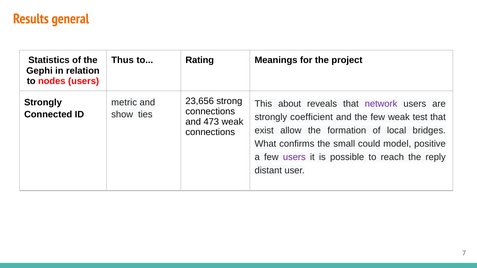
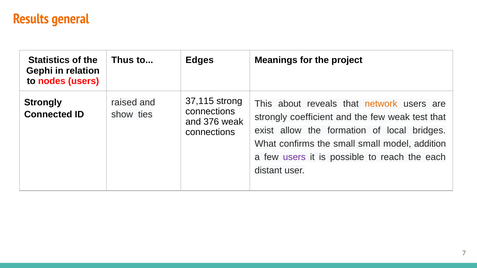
Rating: Rating -> Edges (200, 60)
23,656: 23,656 -> 37,115 (200, 101)
metric: metric -> raised (124, 103)
network colour: purple -> orange (381, 104)
473: 473 -> 376 (211, 122)
small could: could -> small (369, 144)
positive: positive -> addition (430, 144)
reply: reply -> each (436, 157)
